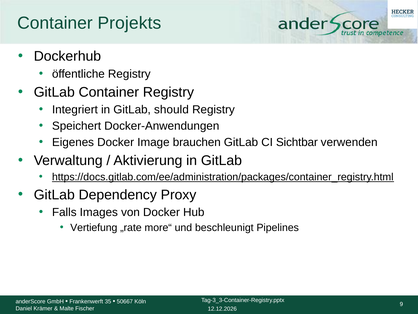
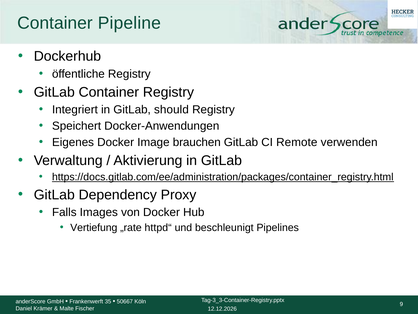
Projekts: Projekts -> Pipeline (129, 23)
Sichtbar: Sichtbar -> Remote (297, 142)
more“: more“ -> httpd“ (158, 227)
